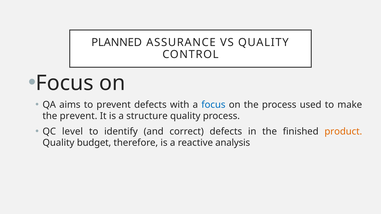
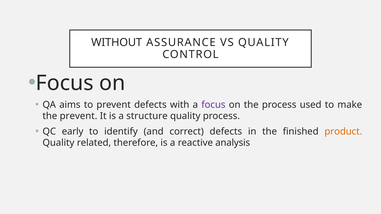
PLANNED: PLANNED -> WITHOUT (117, 43)
focus colour: blue -> purple (213, 105)
level: level -> early (73, 132)
budget: budget -> related (94, 143)
